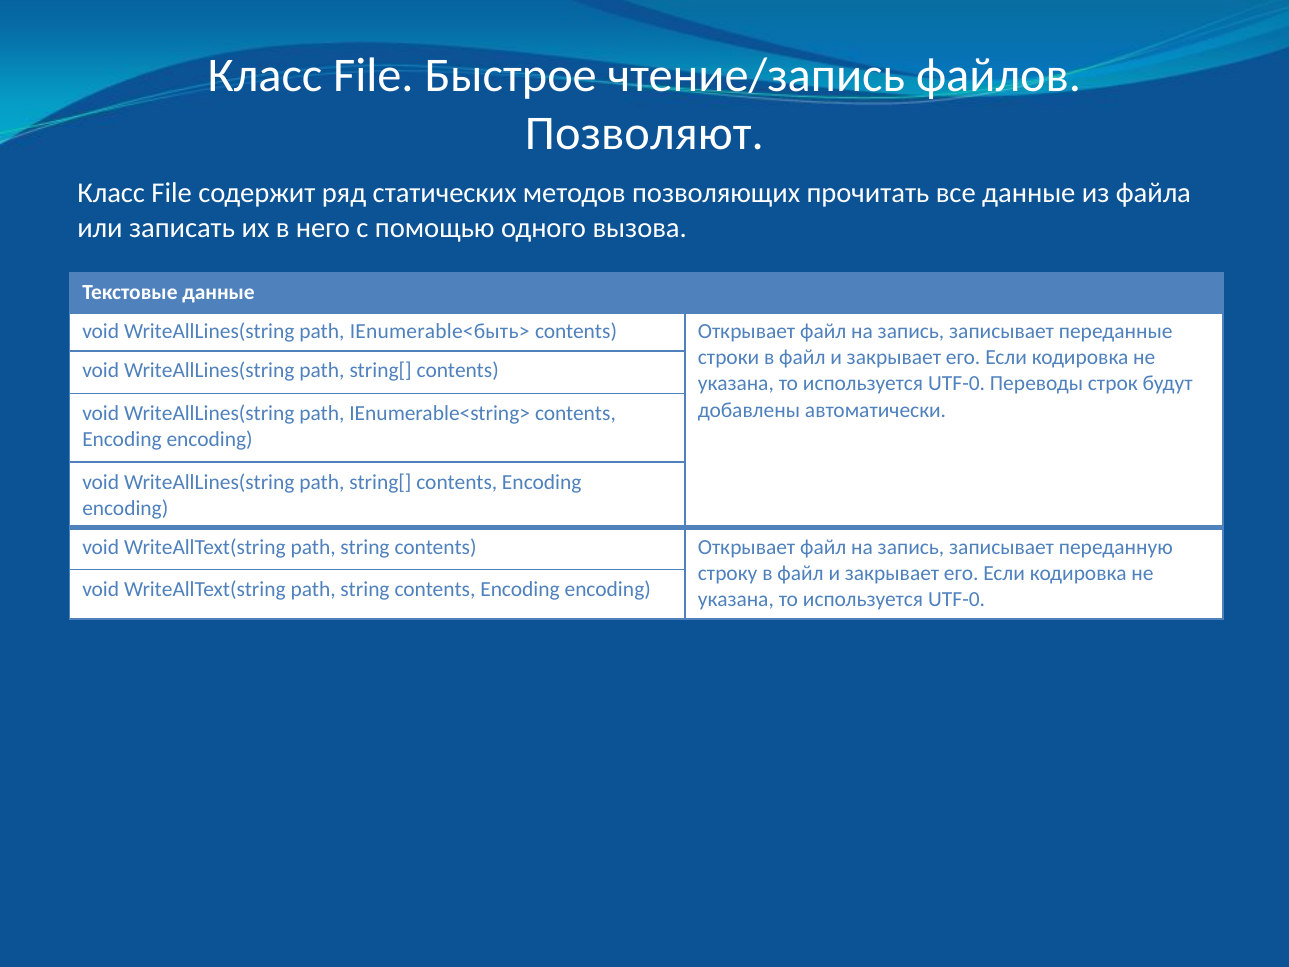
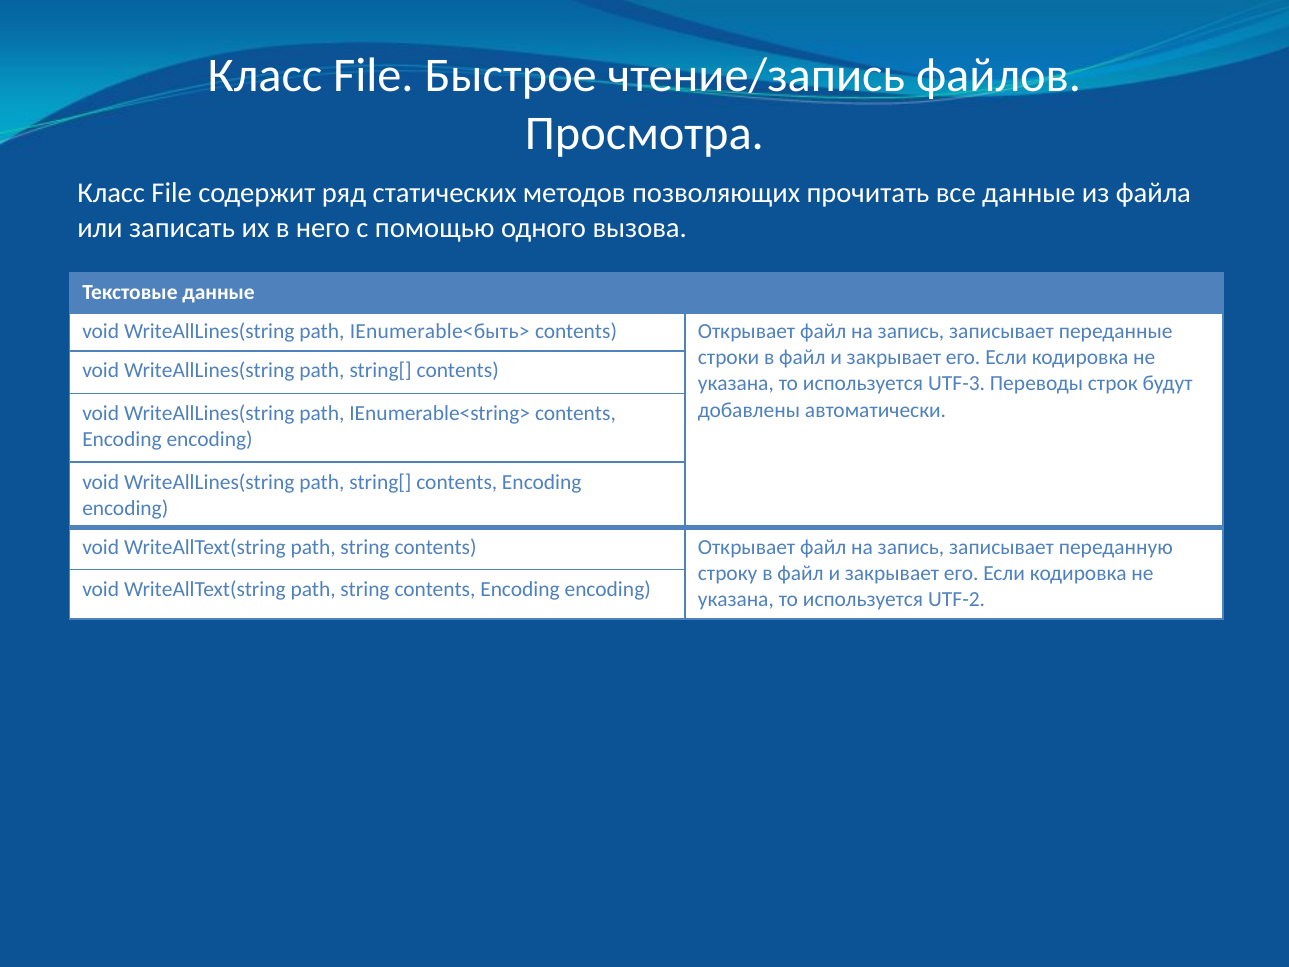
Позволяют: Позволяют -> Просмотра (644, 134)
UTF-0: UTF-0 -> UTF-3 (957, 384)
UTF-0: UTF-0 -> UTF-2 (957, 600)
